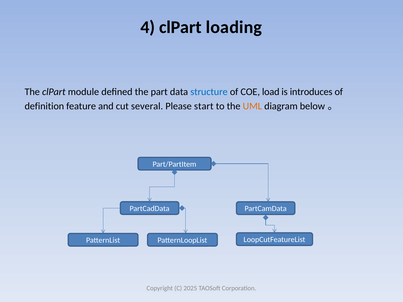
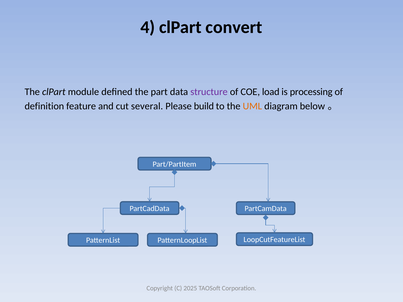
loading: loading -> convert (234, 27)
structure colour: blue -> purple (209, 92)
introduces: introduces -> processing (311, 92)
start: start -> build (204, 106)
